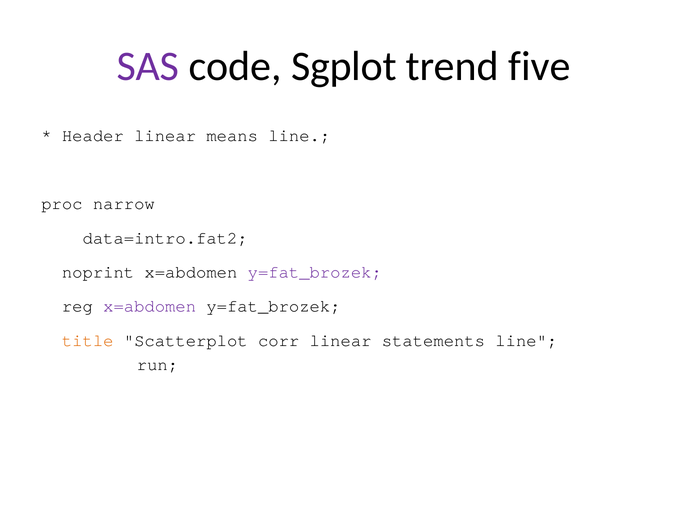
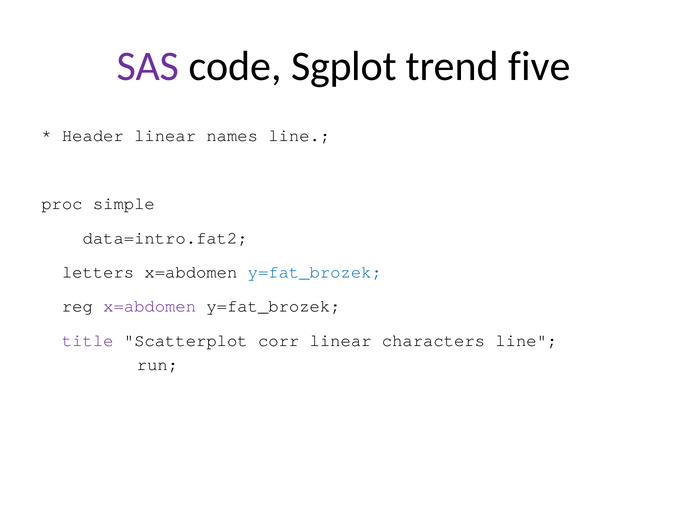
means: means -> names (232, 135)
narrow: narrow -> simple (124, 204)
noprint: noprint -> letters (98, 272)
y=fat_brozek colour: purple -> blue (315, 272)
title colour: orange -> purple (88, 340)
statements: statements -> characters (433, 340)
